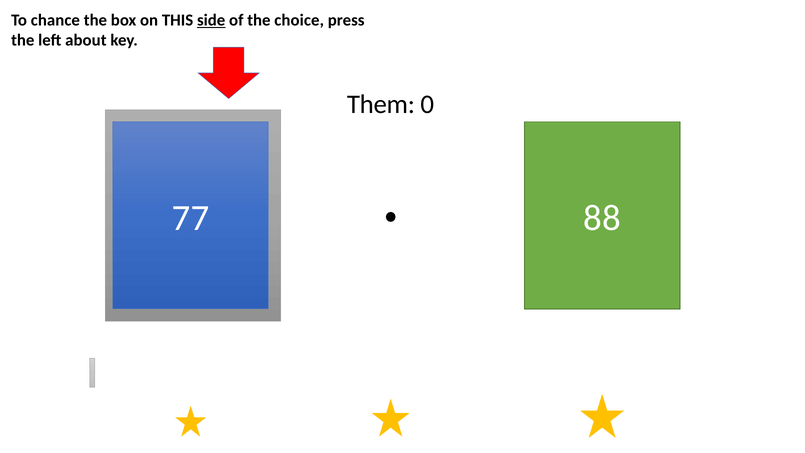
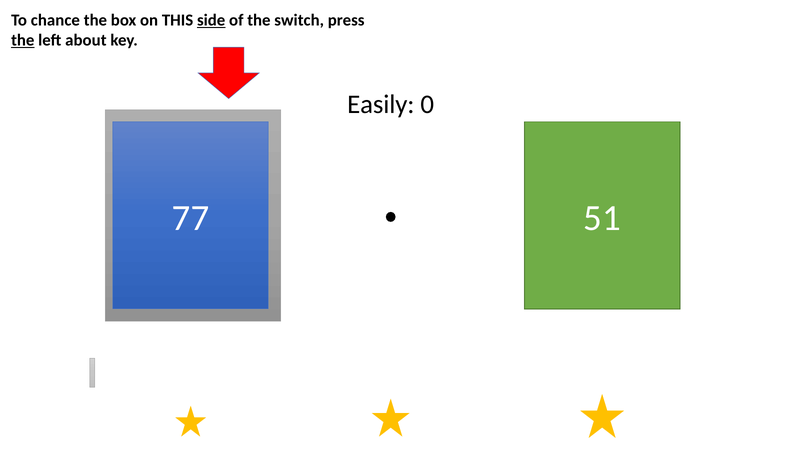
choice: choice -> switch (299, 20)
the underline: none -> present (23, 40)
Them: Them -> Easily (381, 104)
88: 88 -> 51 (602, 218)
